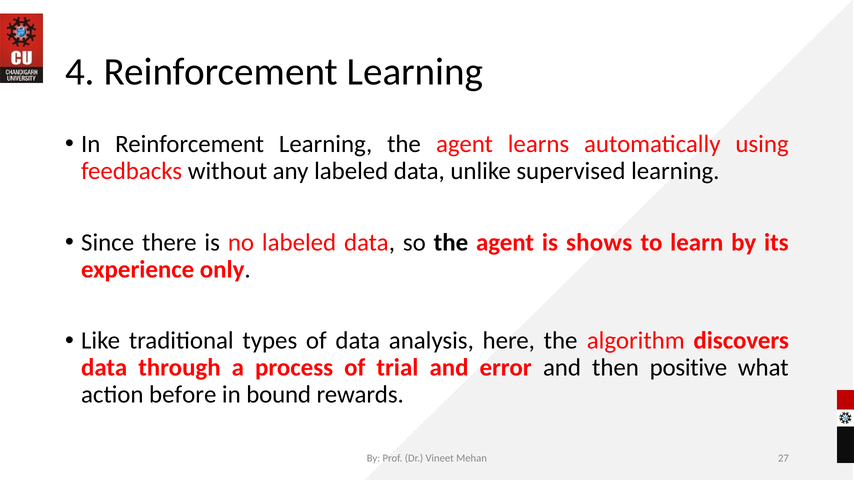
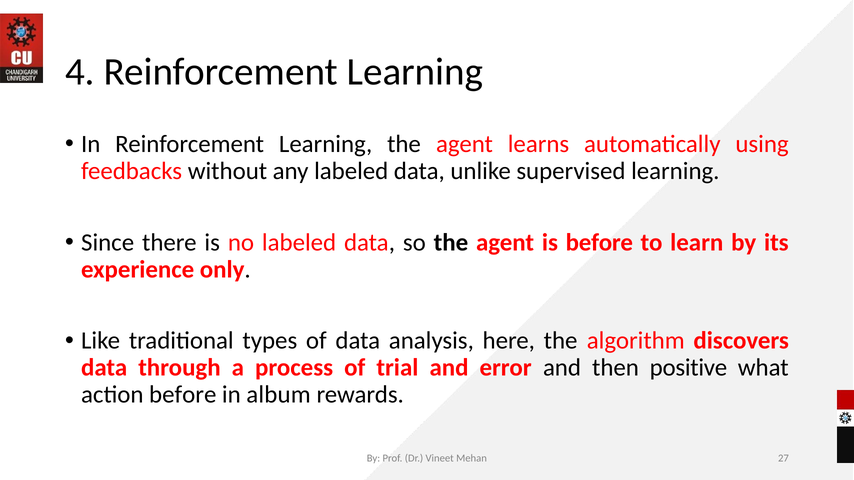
is shows: shows -> before (599, 243)
bound: bound -> album (279, 395)
